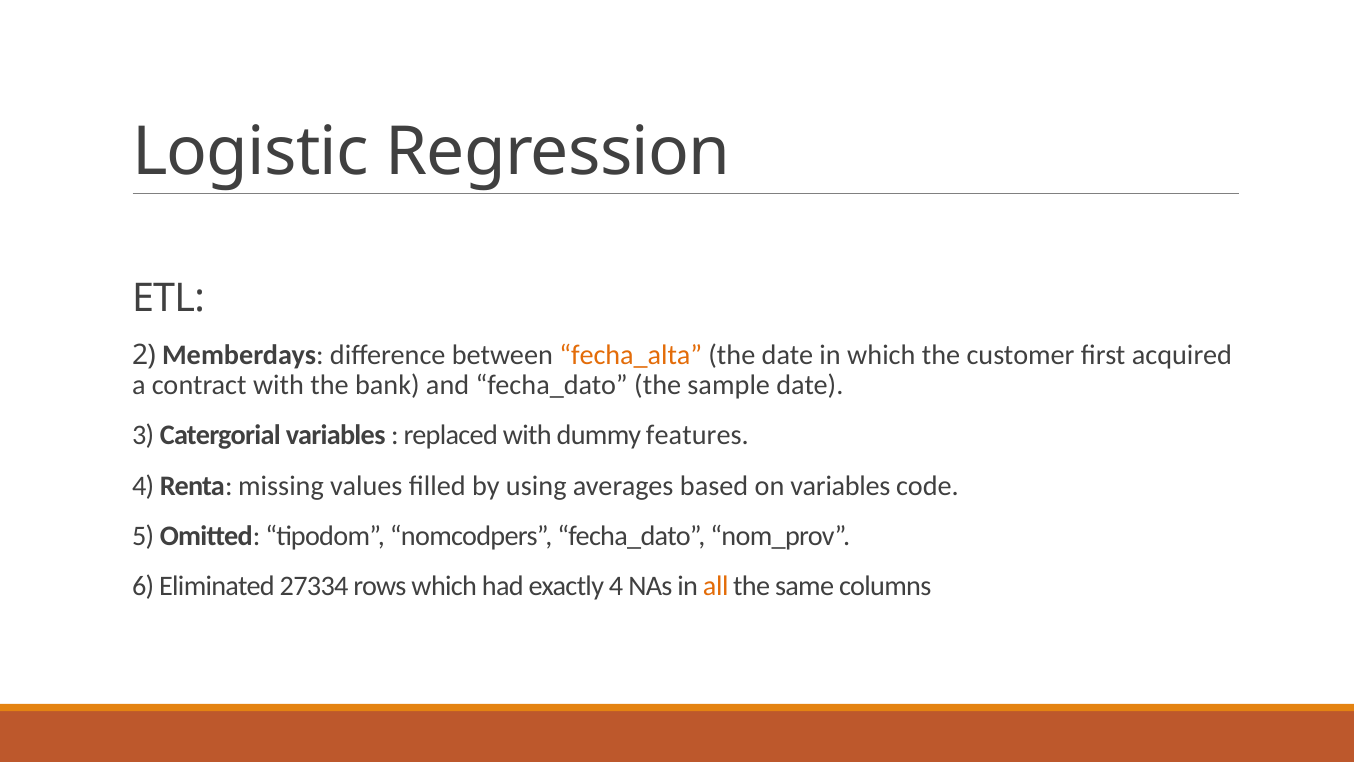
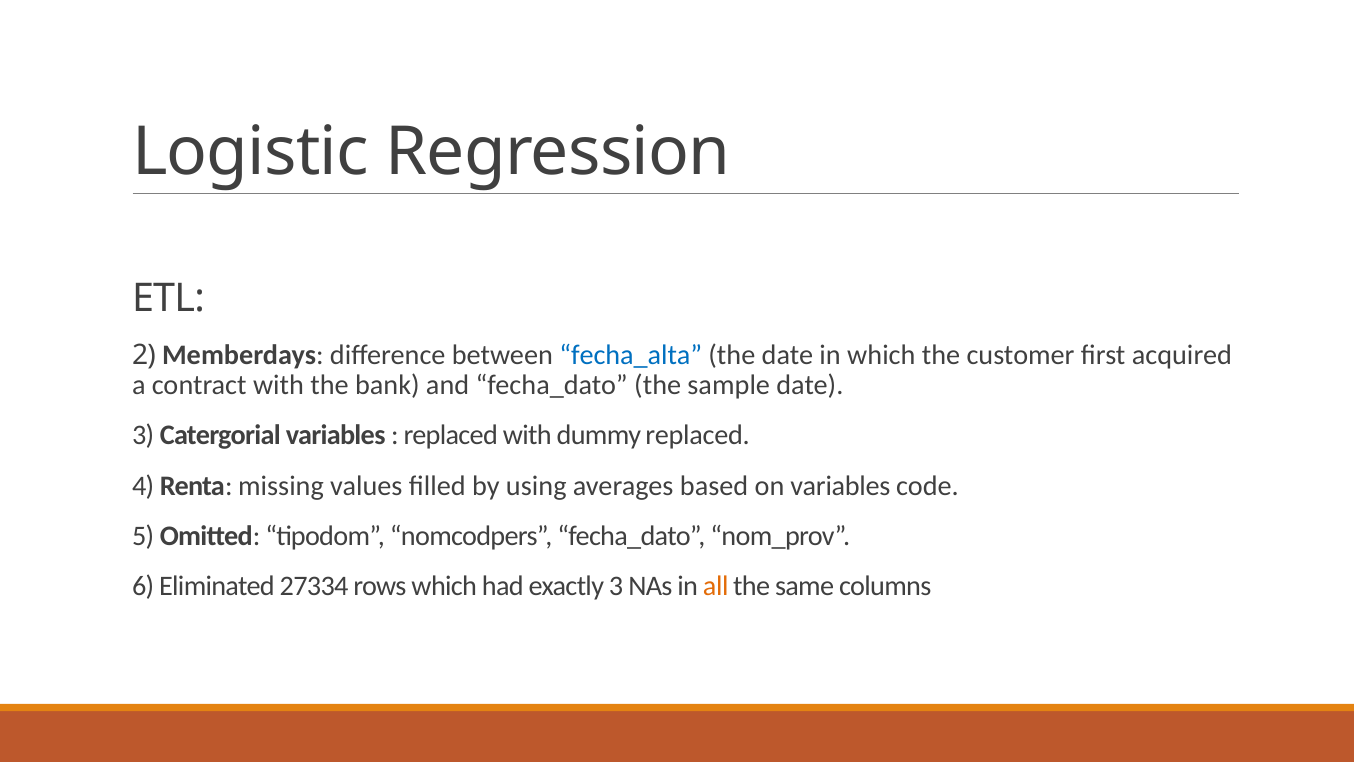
fecha_alta colour: orange -> blue (631, 355)
dummy features: features -> replaced (698, 435)
exactly 4: 4 -> 3 (616, 586)
